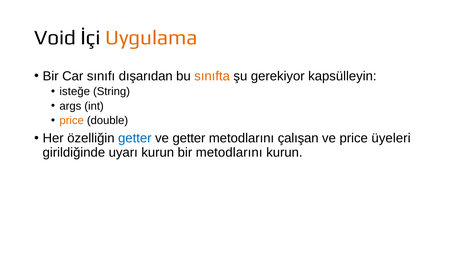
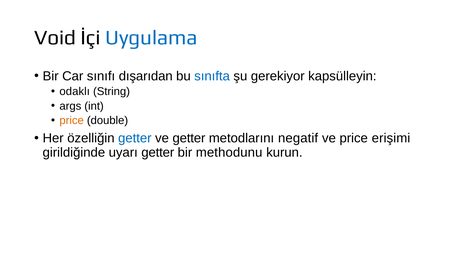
Uygulama colour: orange -> blue (151, 38)
sınıfta colour: orange -> blue (212, 76)
isteğe: isteğe -> odaklı (75, 91)
çalışan: çalışan -> negatif (298, 138)
üyeleri: üyeleri -> erişimi (391, 138)
uyarı kurun: kurun -> getter (158, 152)
bir metodlarını: metodlarını -> methodunu (229, 152)
